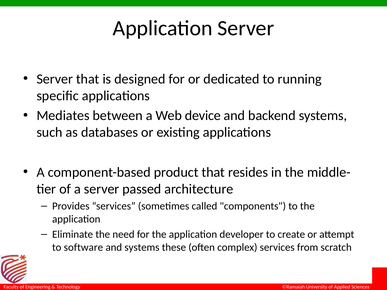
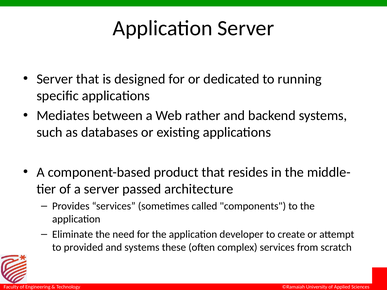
device: device -> rather (203, 116)
software: software -> provided (83, 248)
